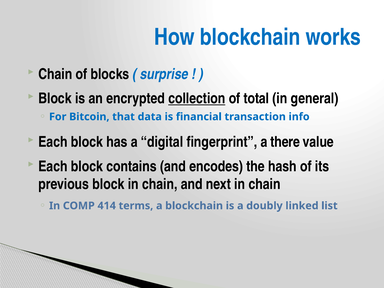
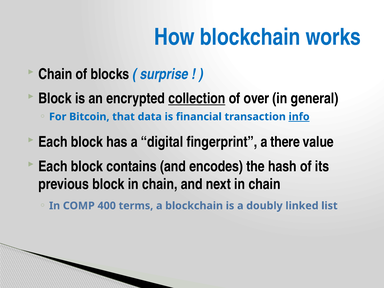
total: total -> over (256, 98)
info underline: none -> present (299, 117)
414: 414 -> 400 (107, 206)
